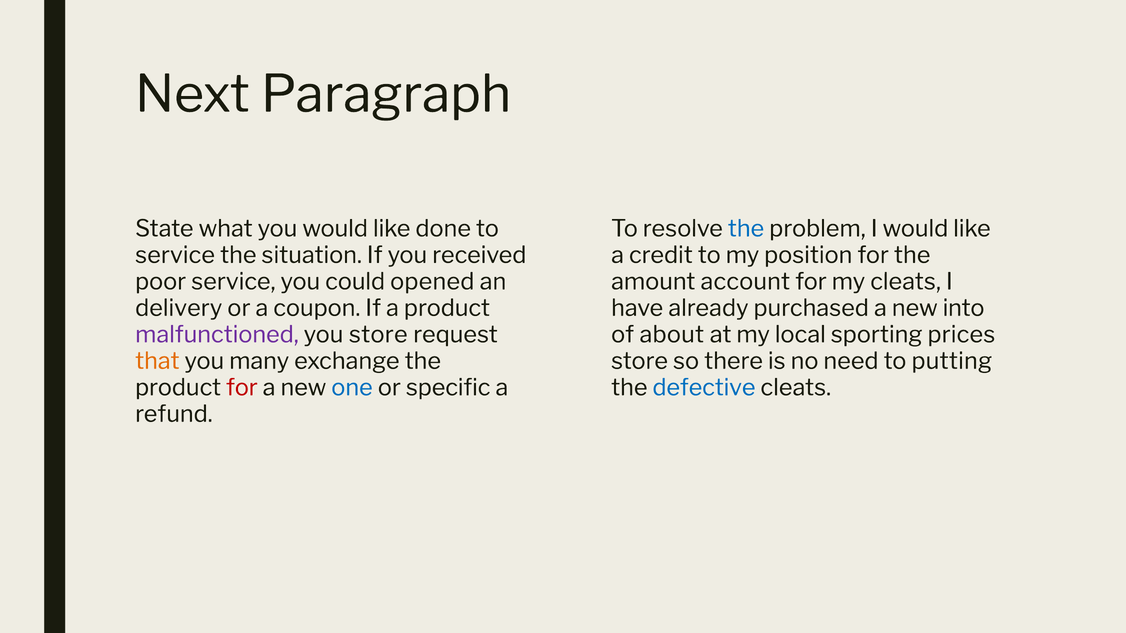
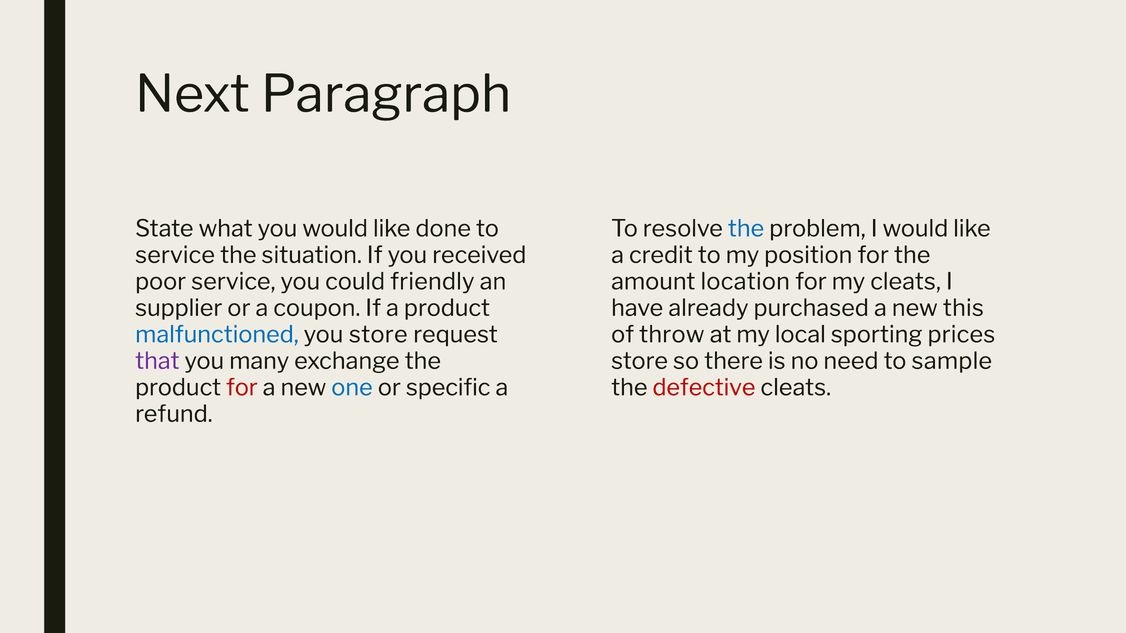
opened: opened -> friendly (432, 282)
account: account -> location (745, 282)
delivery: delivery -> supplier (179, 308)
into: into -> this (963, 308)
malfunctioned colour: purple -> blue (217, 335)
about: about -> throw (672, 335)
that colour: orange -> purple (157, 361)
putting: putting -> sample (952, 361)
defective colour: blue -> red (704, 388)
